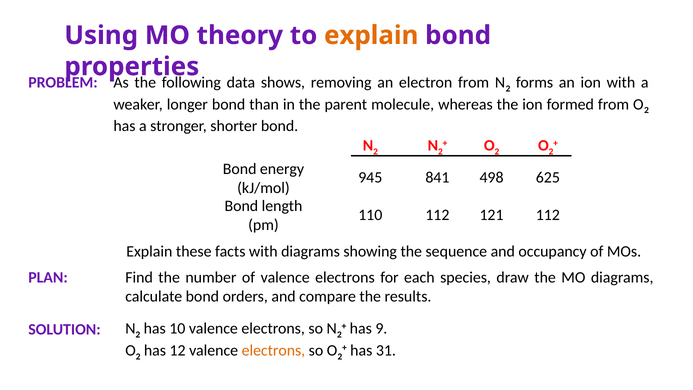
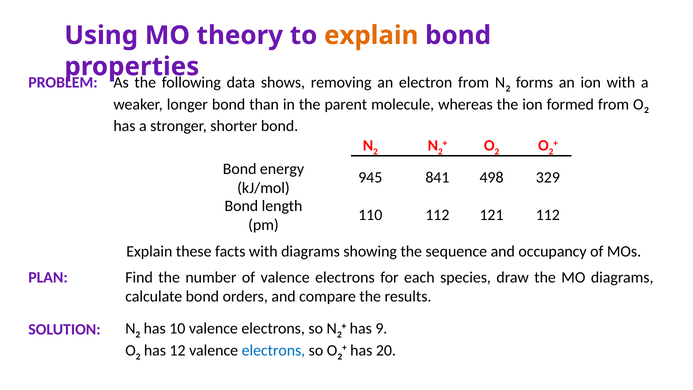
625: 625 -> 329 (548, 178)
electrons colour: orange -> blue (273, 350)
31: 31 -> 20 (386, 350)
